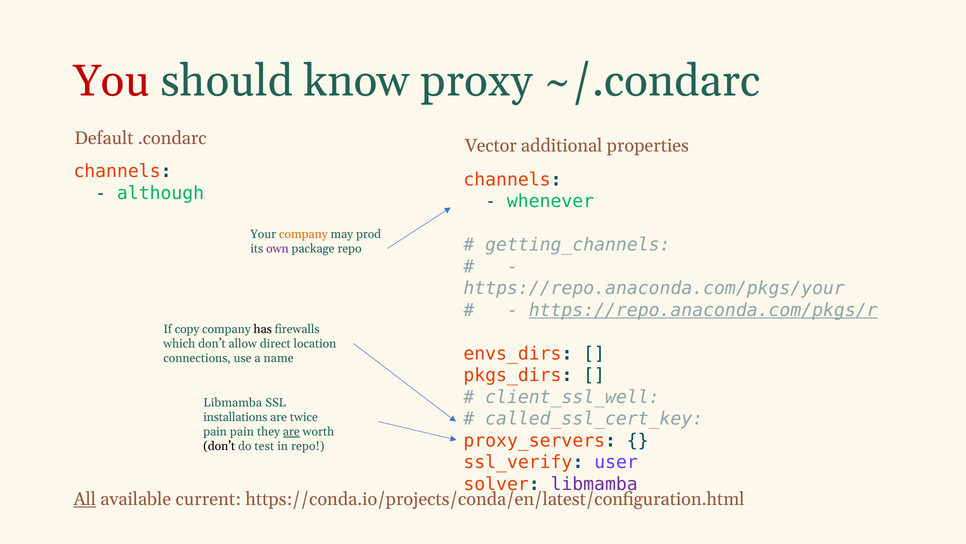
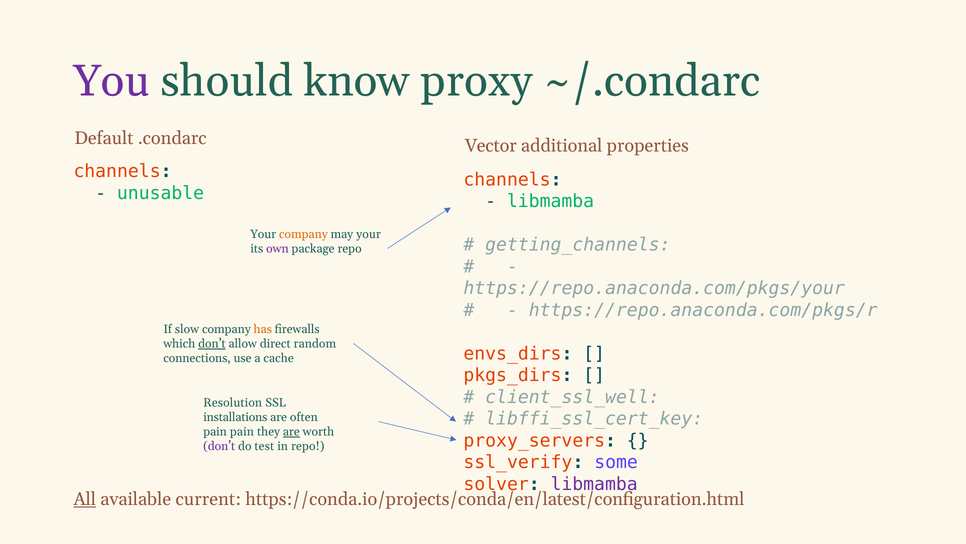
You colour: red -> purple (112, 81)
although: although -> unusable (161, 193)
whenever: whenever -> libmamba (551, 201)
may prod: prod -> your (369, 234)
https://repo.anaconda.com/pkgs/r underline: present -> none (703, 310)
copy: copy -> slow (187, 329)
has colour: black -> orange (263, 329)
don’t underline: none -> present (212, 343)
location: location -> random (315, 343)
name: name -> cache (279, 358)
Libmamba: Libmamba -> Resolution (233, 402)
called_ssl_cert_key: called_ssl_cert_key -> libffi_ssl_cert_key (594, 419)
twice: twice -> often (304, 417)
don’t colour: black -> purple (219, 446)
user: user -> some (616, 462)
